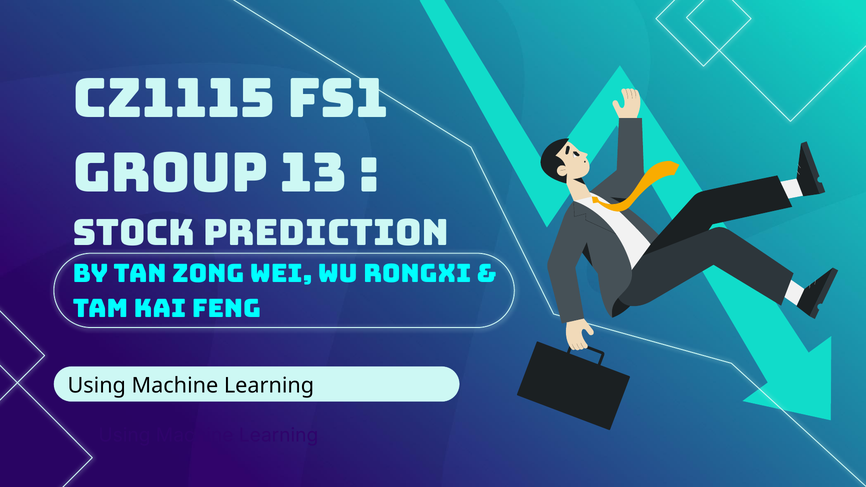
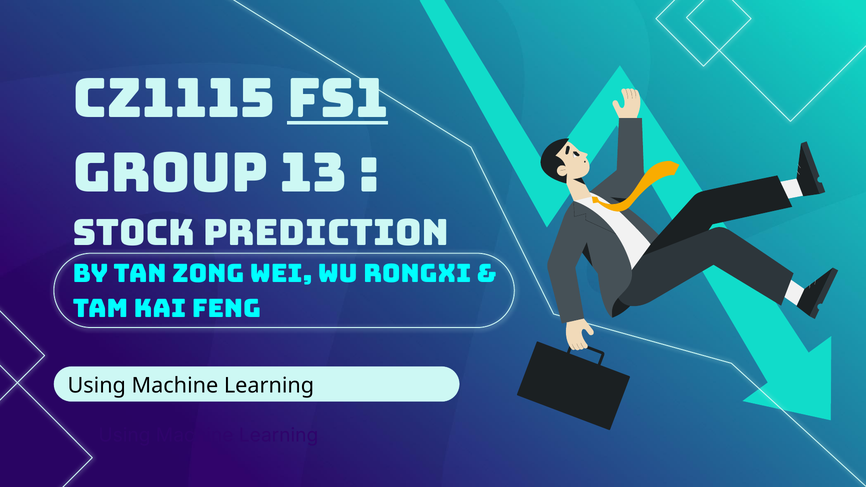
FS1 underline: none -> present (338, 99)
